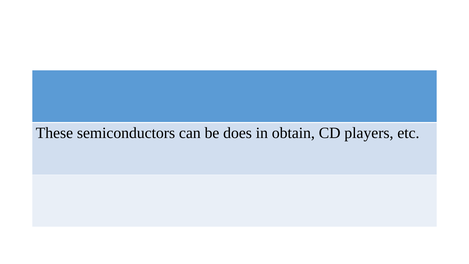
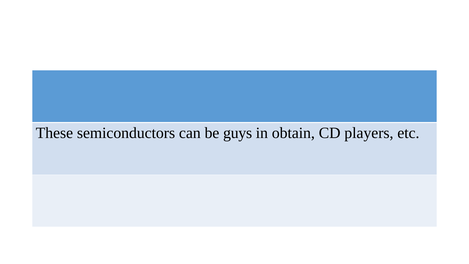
does: does -> guys (238, 133)
